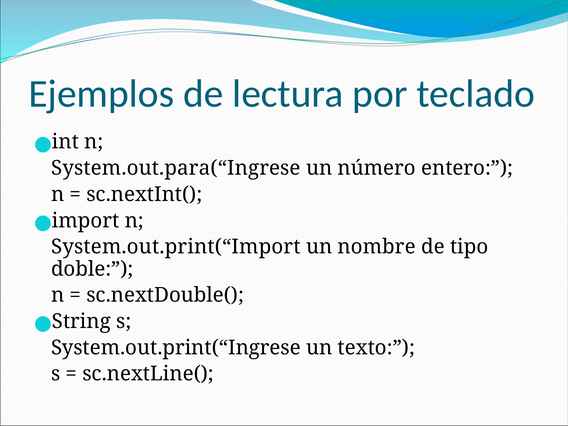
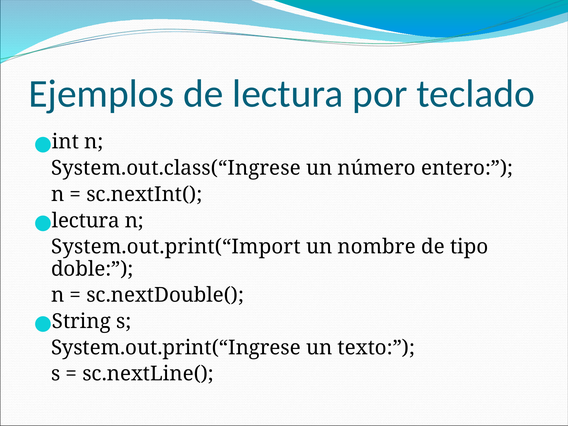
System.out.para(“Ingrese: System.out.para(“Ingrese -> System.out.class(“Ingrese (176, 168)
import: import -> lectura (86, 221)
